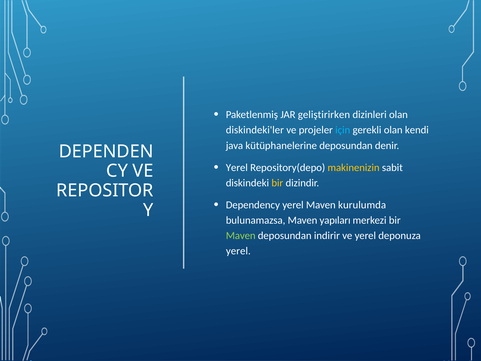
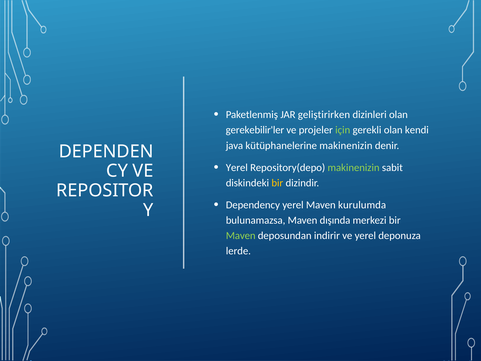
diskindeki'ler: diskindeki'ler -> gerekebilir'ler (255, 130)
için colour: light blue -> light green (343, 130)
kütüphanelerine deposundan: deposundan -> makinenizin (346, 145)
makinenizin colour: yellow -> light green (354, 167)
yapıları: yapıları -> dışında (335, 220)
yerel: yerel -> lerde (238, 251)
